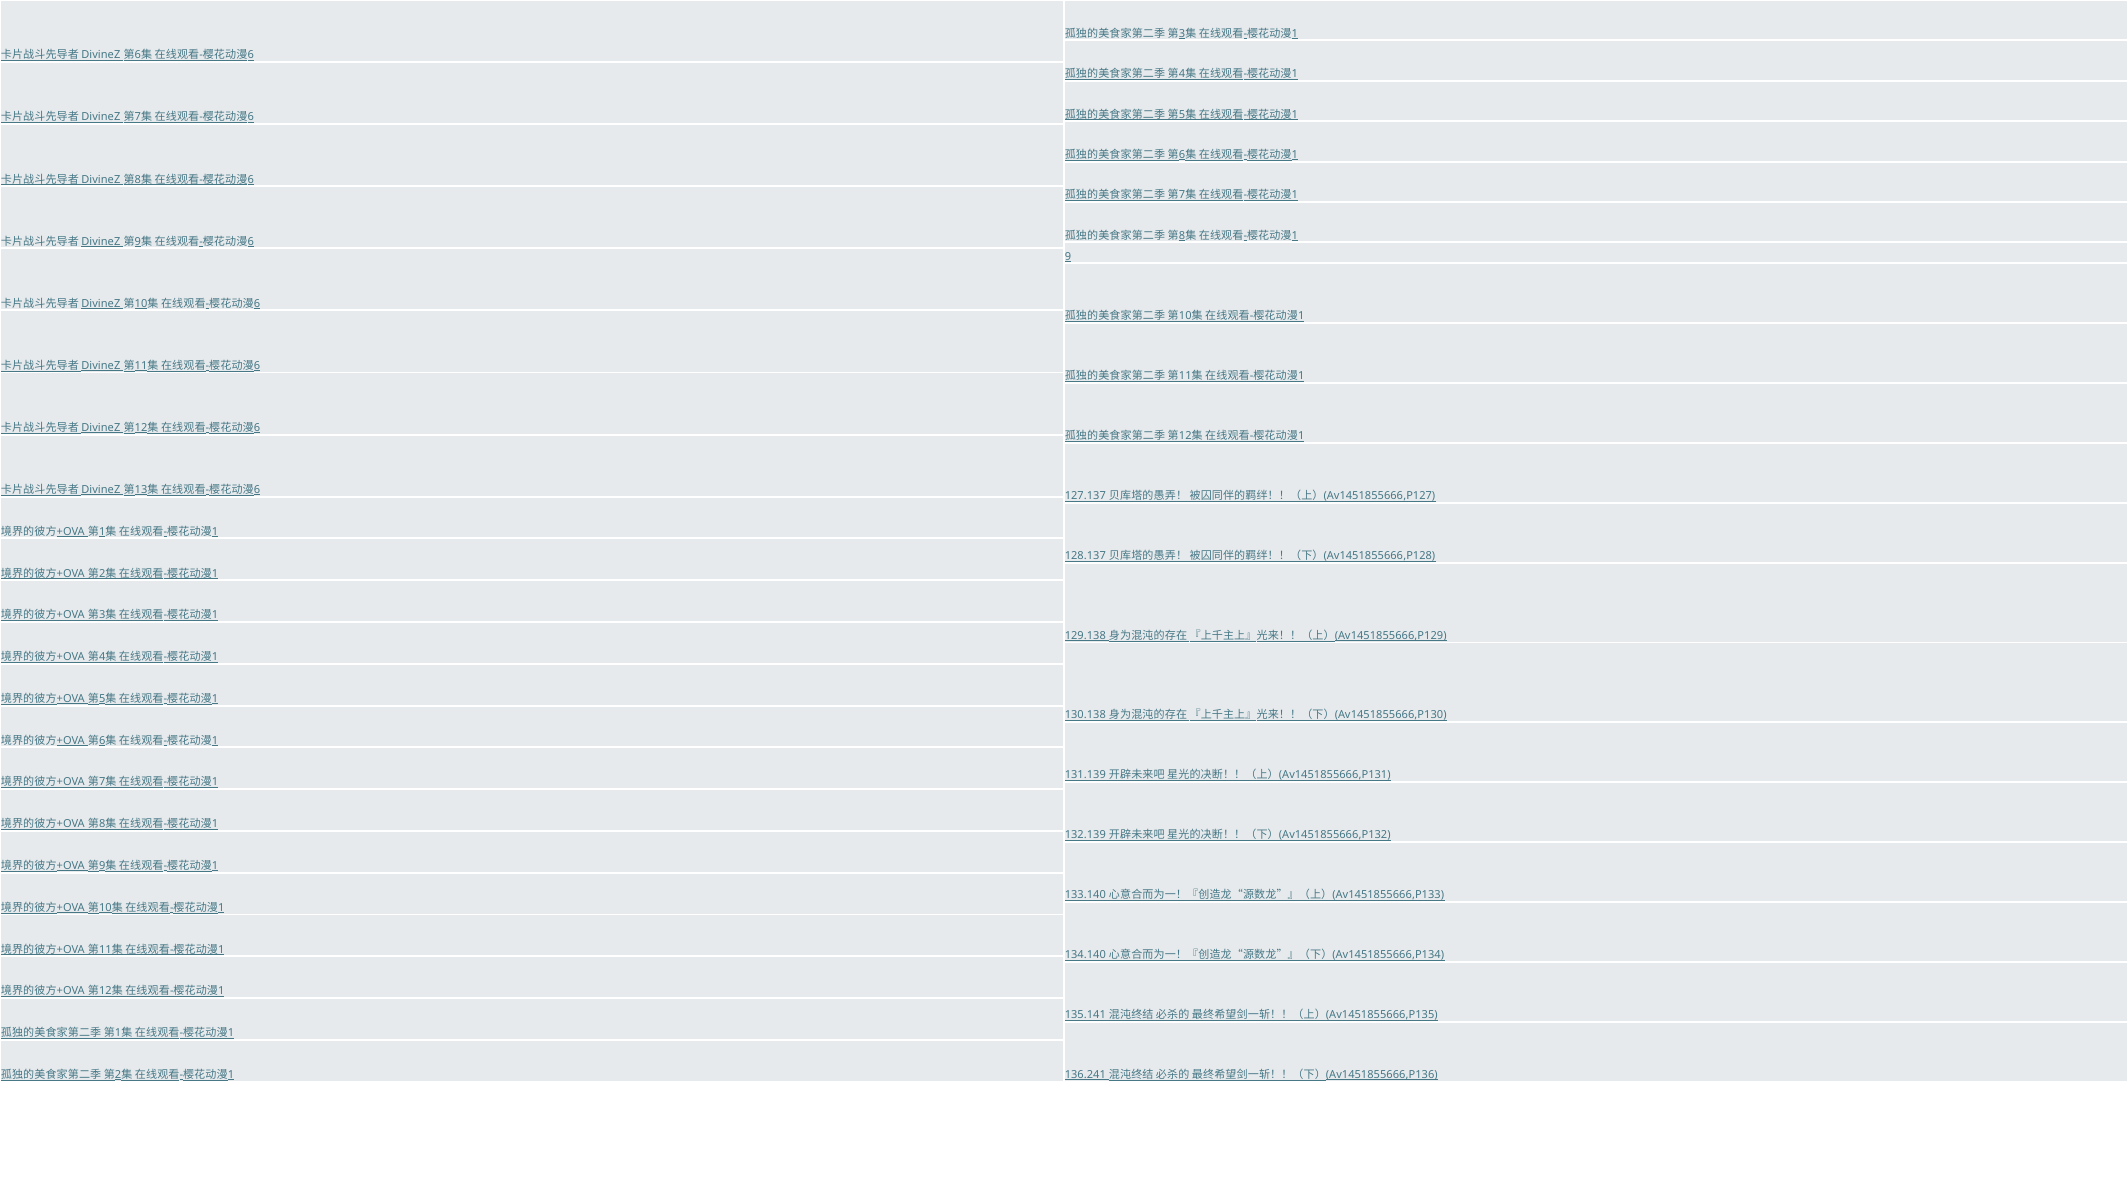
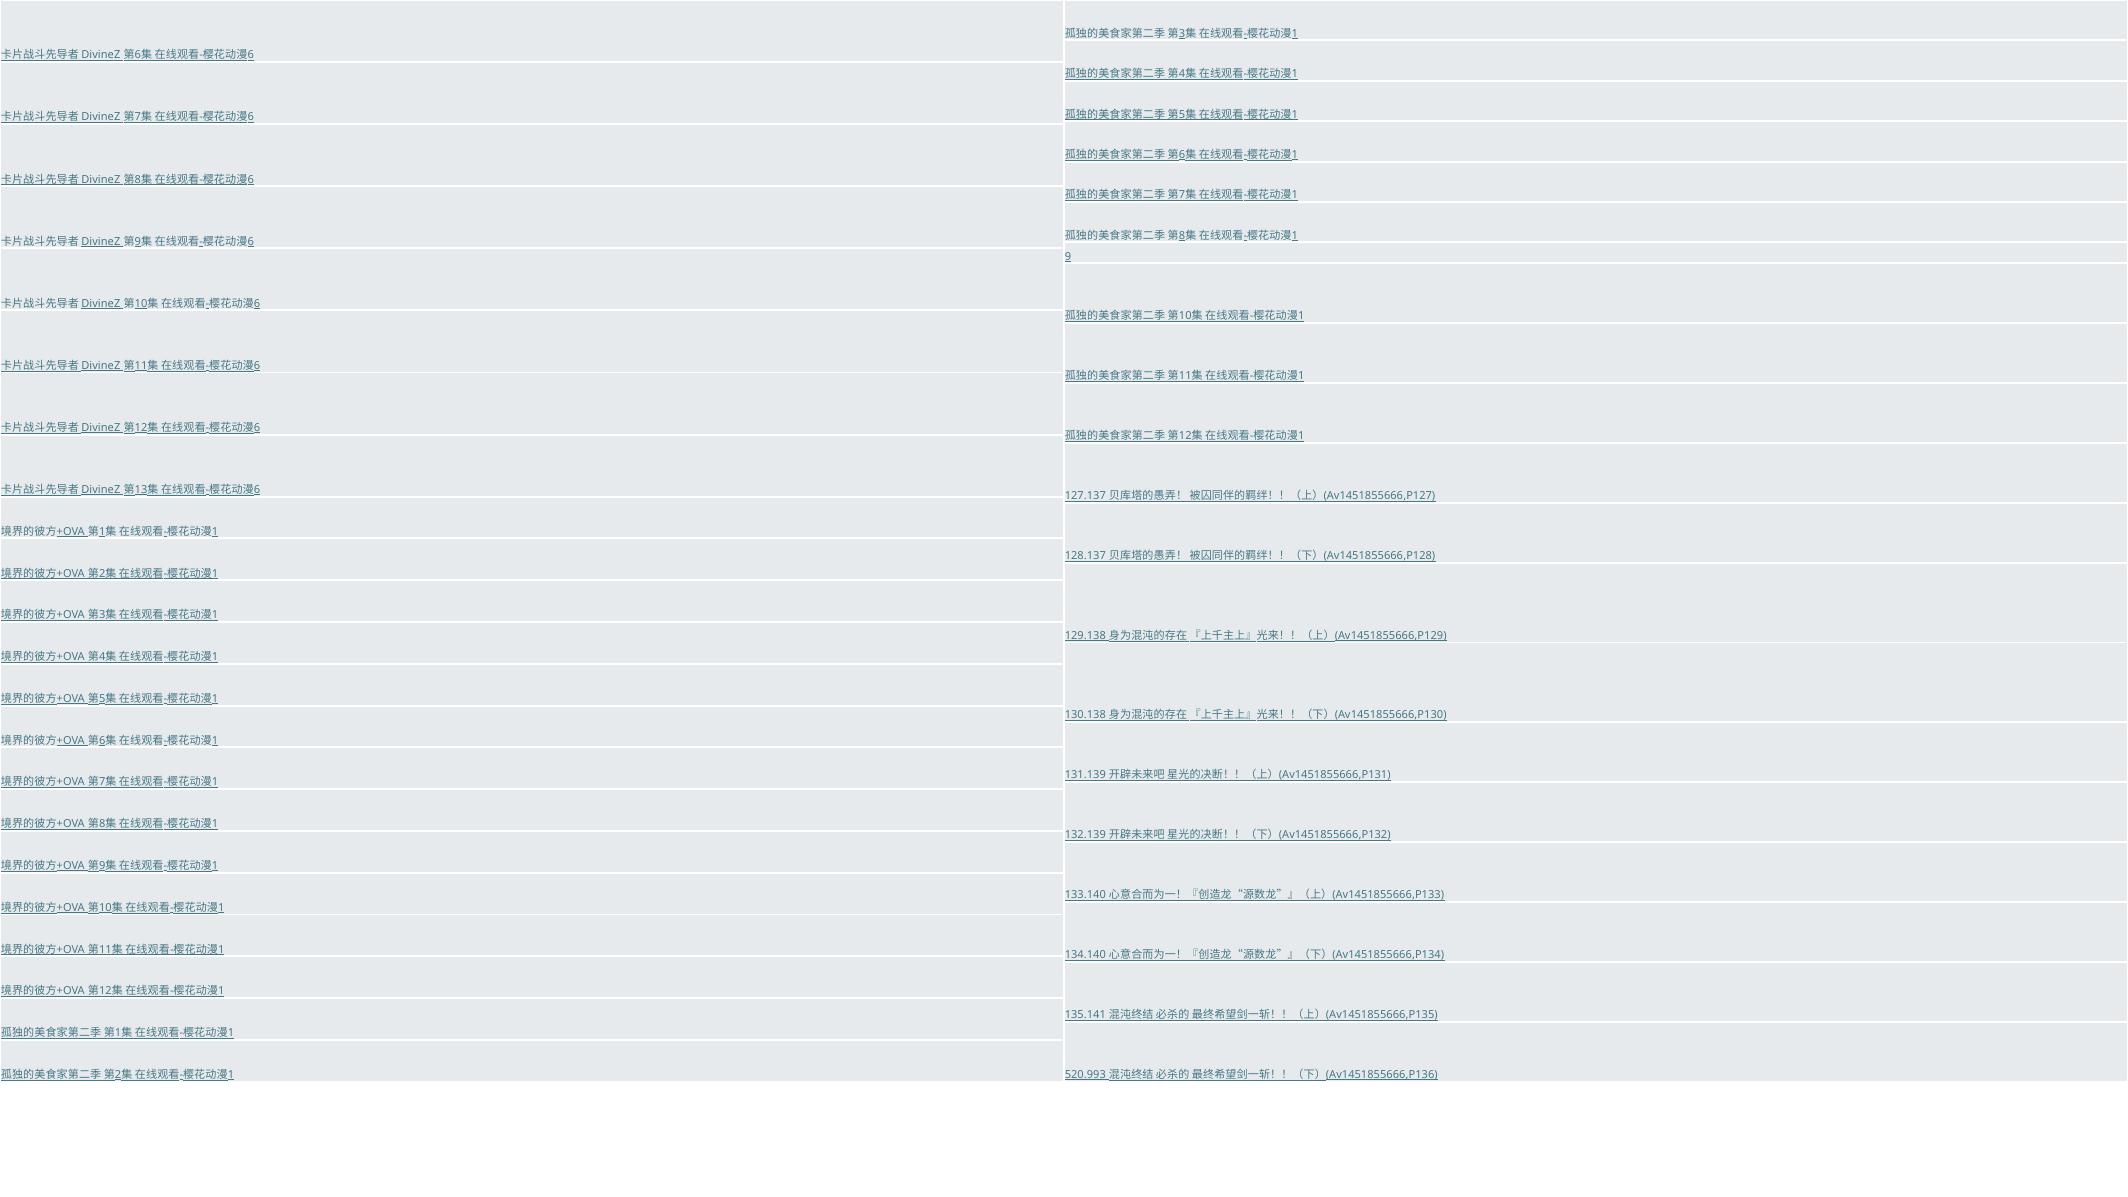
136.241: 136.241 -> 520.993 (1085, 1075)
